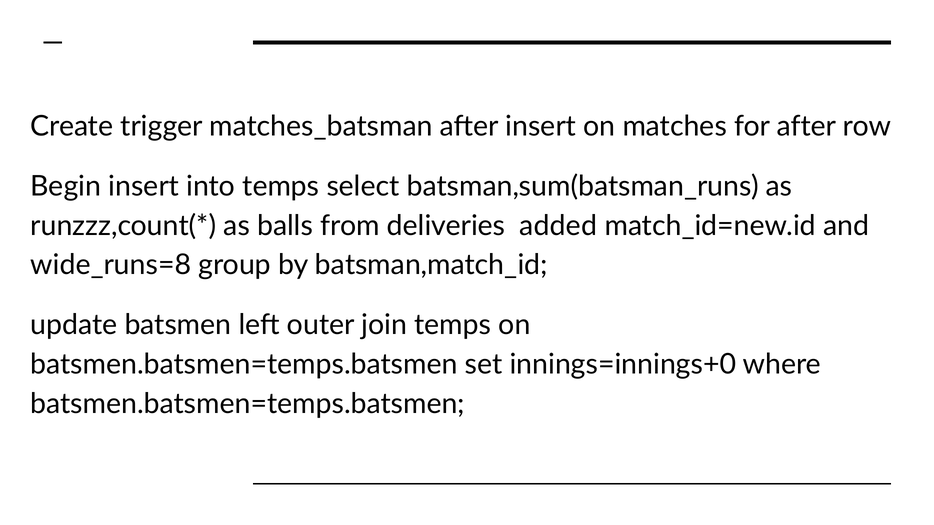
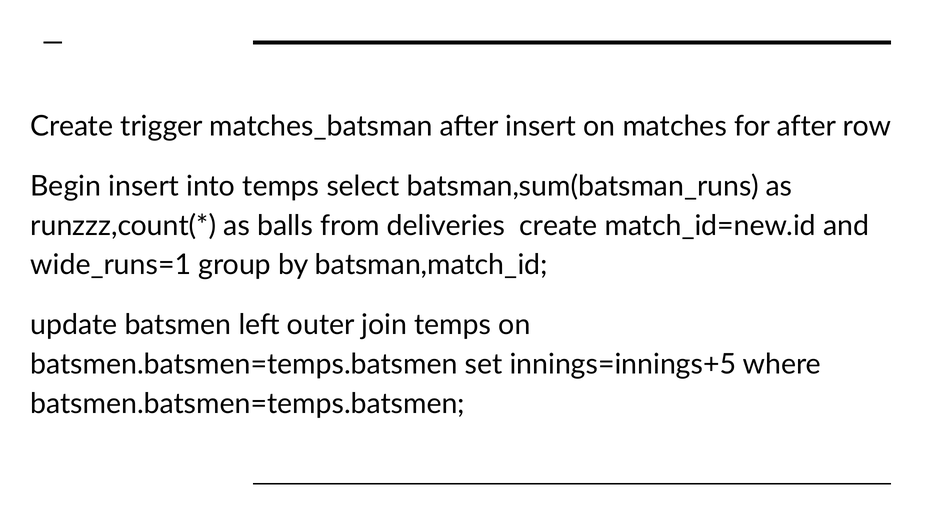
deliveries added: added -> create (558, 226)
wide_runs=8: wide_runs=8 -> wide_runs=1 (111, 265)
innings=innings+0: innings=innings+0 -> innings=innings+5 (623, 365)
